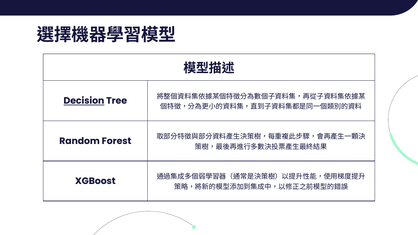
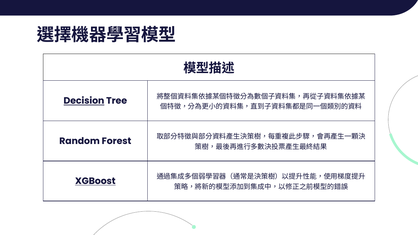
XGBoost underline: none -> present (95, 181)
